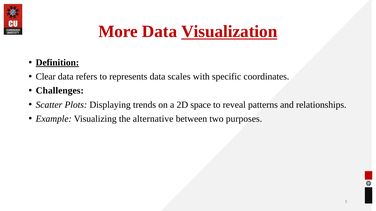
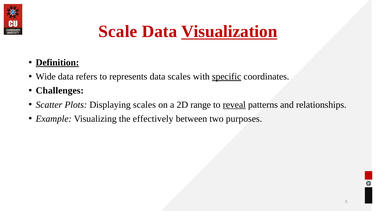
More: More -> Scale (118, 32)
Clear: Clear -> Wide (46, 77)
specific underline: none -> present (227, 77)
Displaying trends: trends -> scales (144, 105)
space: space -> range (201, 105)
reveal underline: none -> present (234, 105)
alternative: alternative -> effectively (153, 119)
